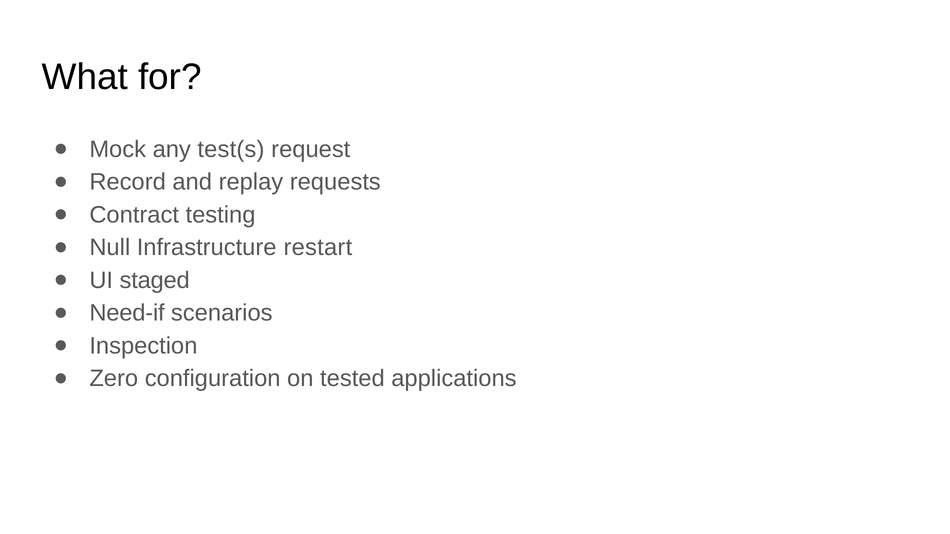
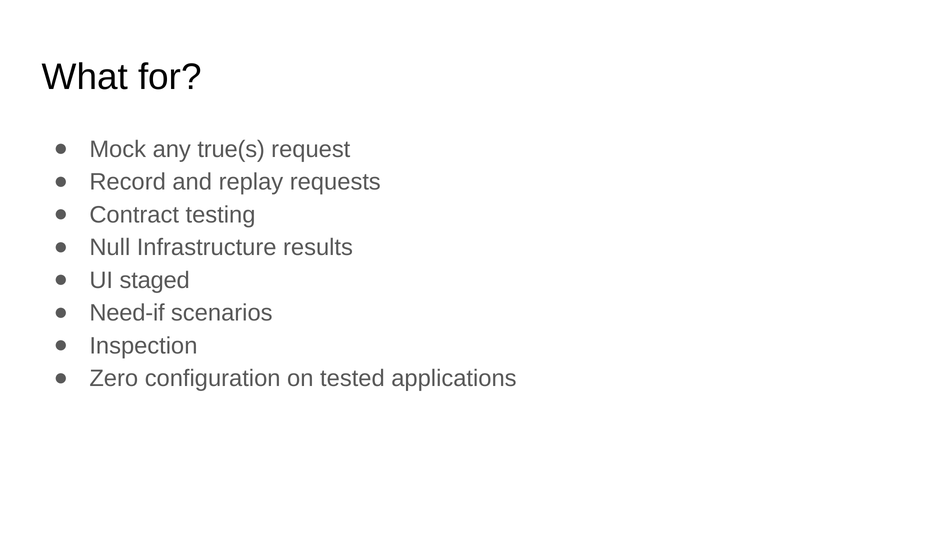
test(s: test(s -> true(s (231, 149)
restart: restart -> results (318, 248)
